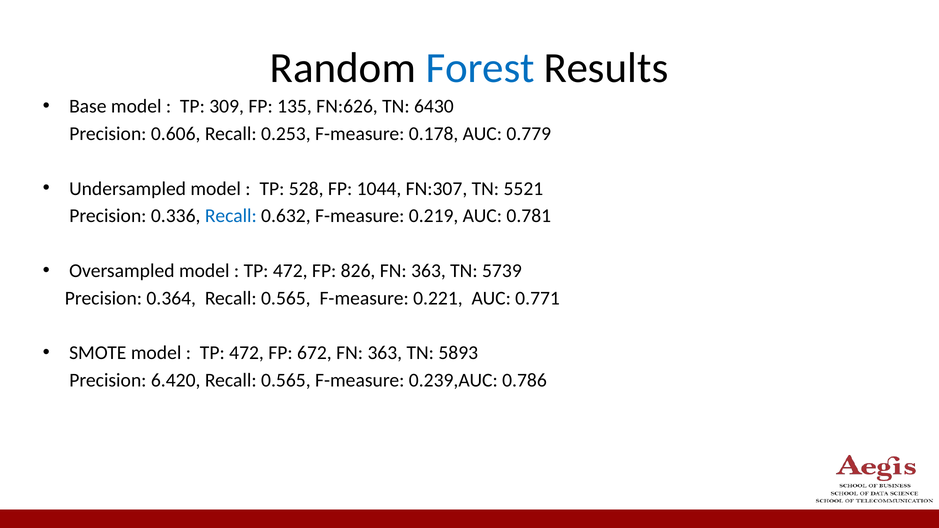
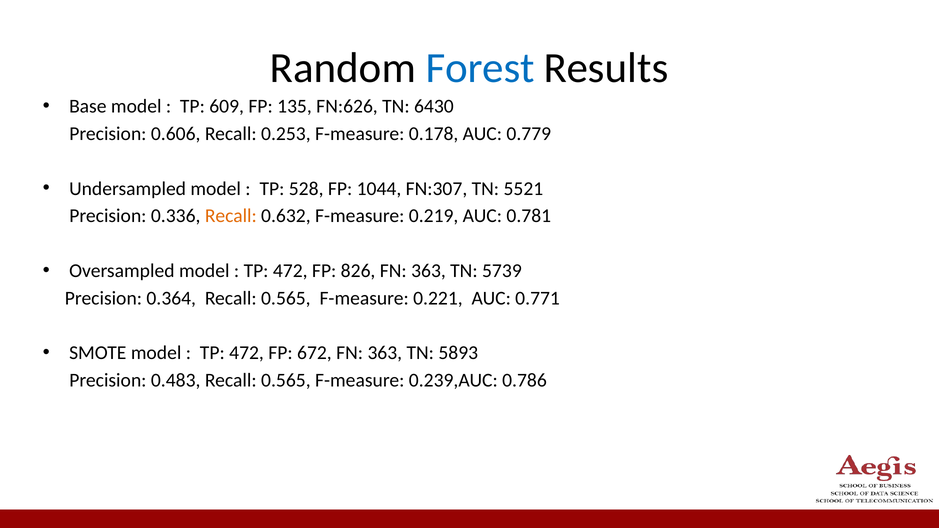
309: 309 -> 609 (227, 106)
Recall colour: blue -> orange (231, 216)
6.420: 6.420 -> 0.483 (176, 380)
